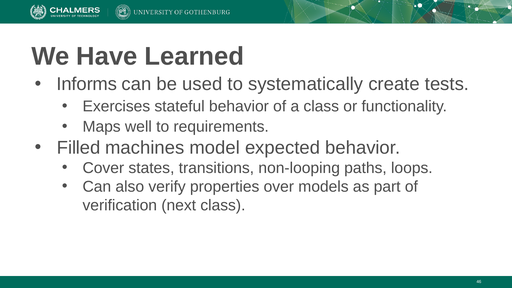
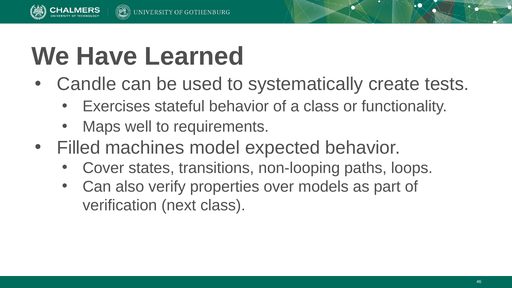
Informs: Informs -> Candle (87, 84)
